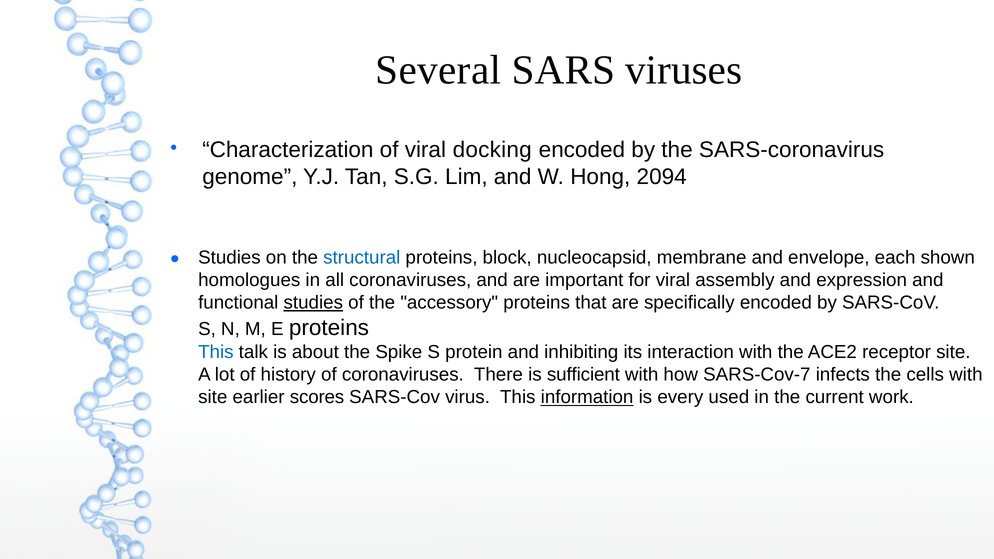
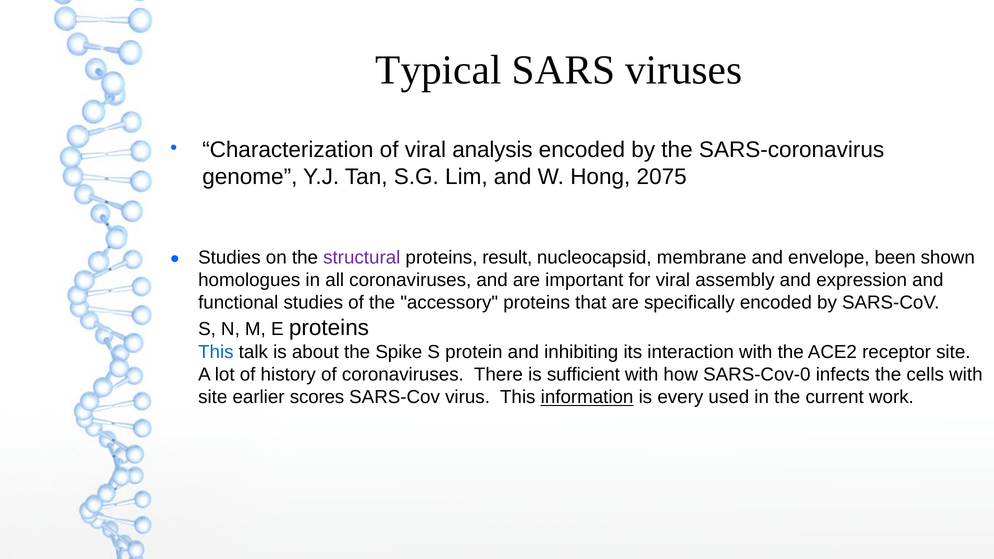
Several: Several -> Typical (438, 70)
docking: docking -> analysis (492, 150)
2094: 2094 -> 2075 (662, 177)
structural colour: blue -> purple (362, 258)
block: block -> result (507, 258)
each: each -> been (895, 258)
studies underline: present -> none (313, 303)
SARS-Cov-7: SARS-Cov-7 -> SARS-Cov-0 (757, 375)
